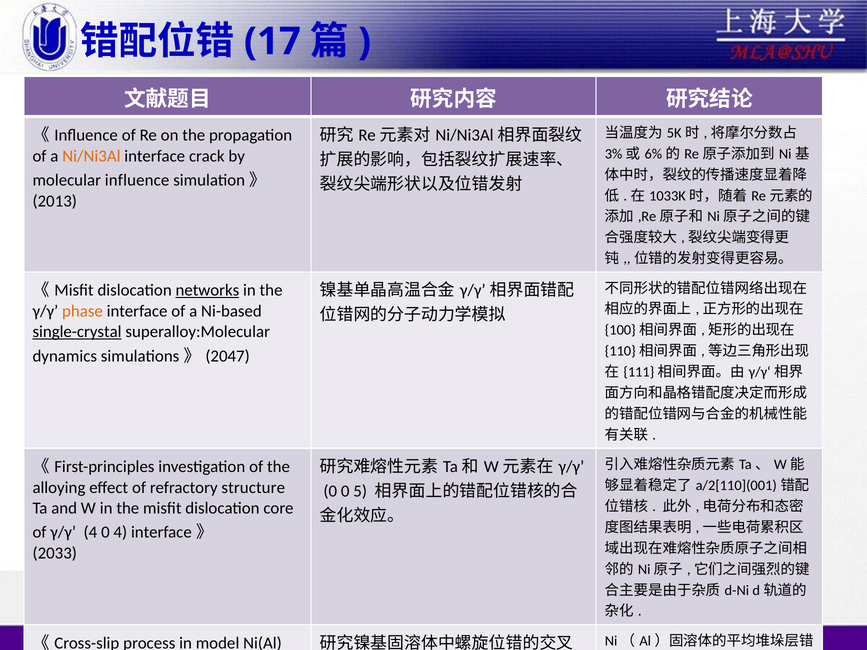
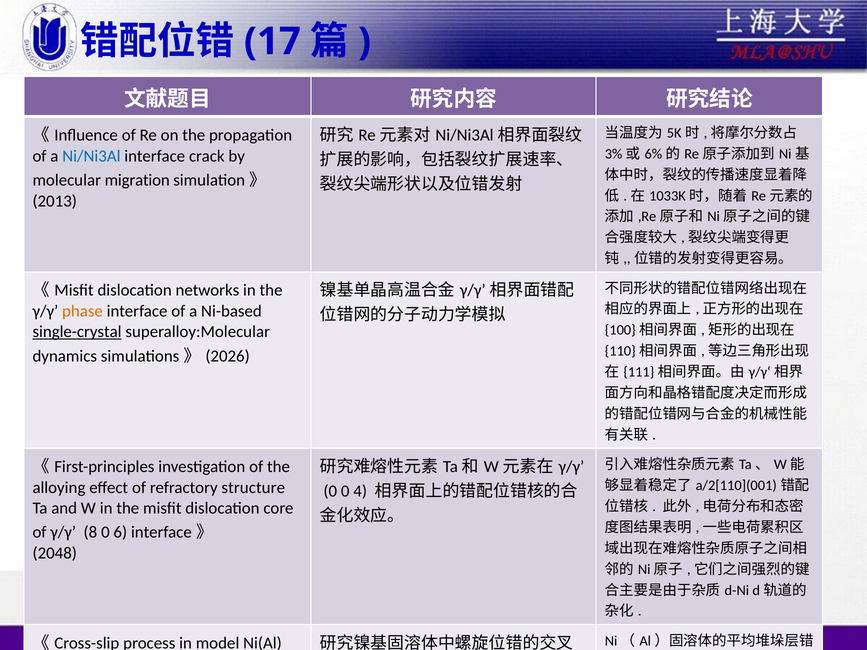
Ni/Ni3Al colour: orange -> blue (91, 156)
molecular influence: influence -> migration (137, 180)
networks underline: present -> none (207, 290)
2047: 2047 -> 2026 (228, 356)
5: 5 -> 4 (360, 491)
γ/γ 4: 4 -> 8 (90, 532)
0 4: 4 -> 6 (120, 532)
2033: 2033 -> 2048 (55, 553)
